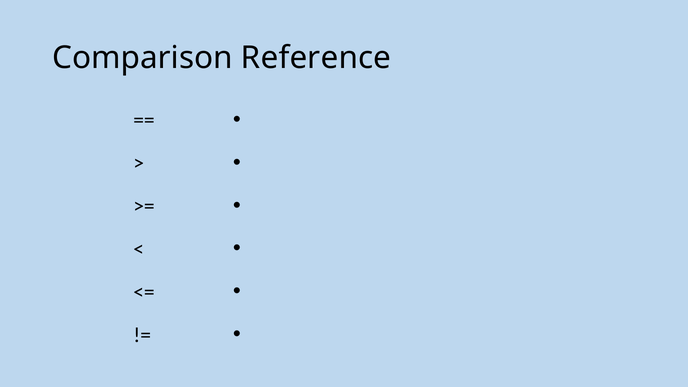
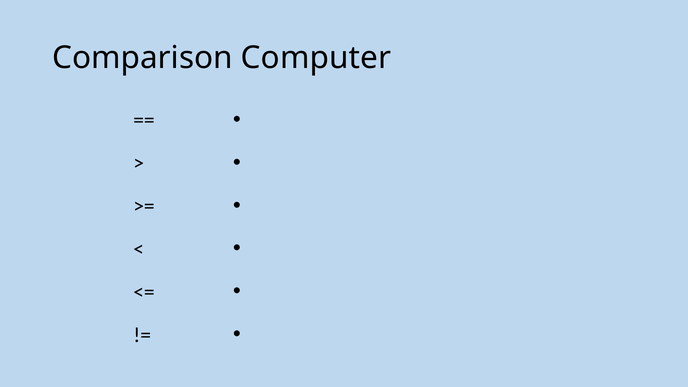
Reference: Reference -> Computer (316, 58)
